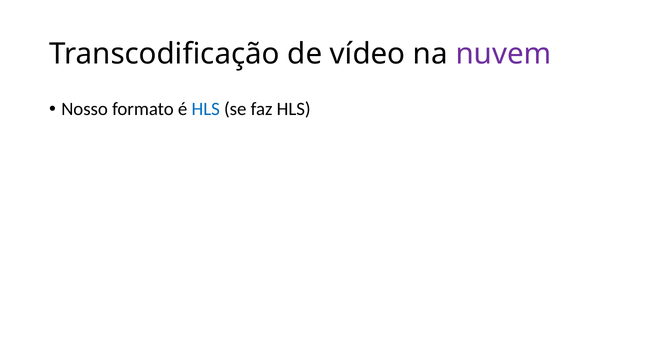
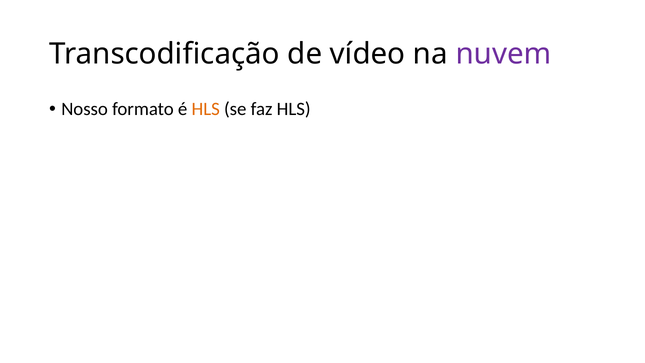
HLS colour: blue -> orange (206, 109)
